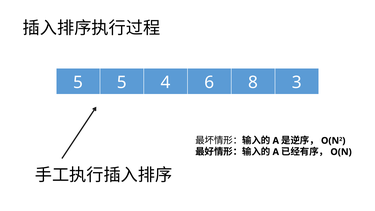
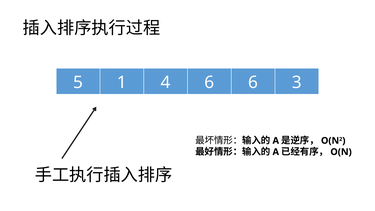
5 5: 5 -> 1 (122, 82)
6 8: 8 -> 6 (253, 82)
